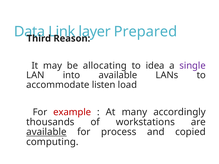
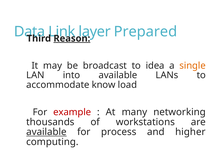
Reason underline: none -> present (72, 39)
allocating: allocating -> broadcast (105, 66)
single colour: purple -> orange (193, 66)
listen: listen -> know (104, 85)
accordingly: accordingly -> networking (180, 112)
copied: copied -> higher (190, 132)
